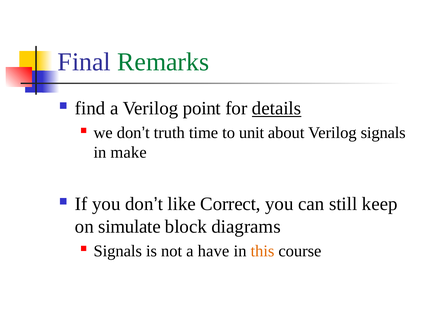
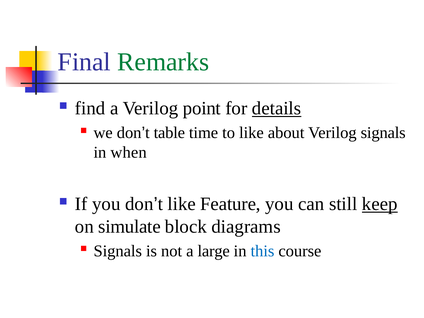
truth: truth -> table (169, 133)
to unit: unit -> like (251, 133)
make: make -> when (129, 152)
Correct: Correct -> Feature (230, 204)
keep underline: none -> present (380, 204)
have: have -> large (214, 251)
this colour: orange -> blue (262, 251)
